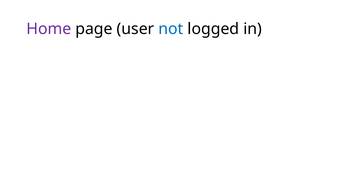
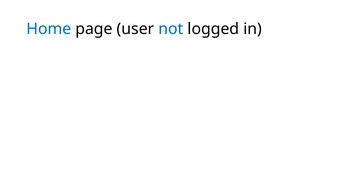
Home colour: purple -> blue (49, 29)
